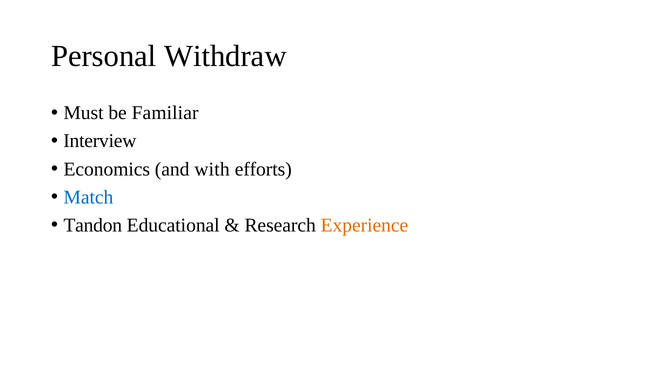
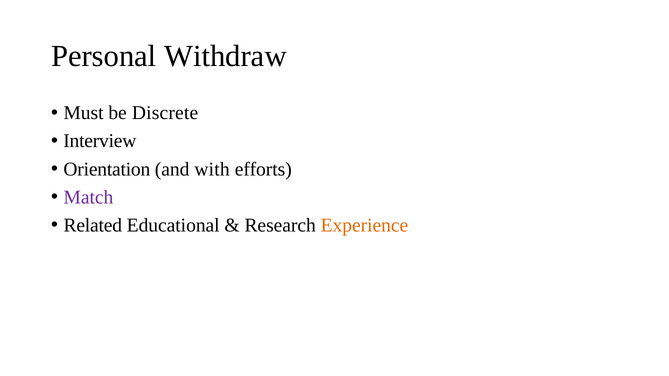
Familiar: Familiar -> Discrete (165, 113)
Economics: Economics -> Orientation (107, 169)
Match colour: blue -> purple (88, 197)
Tandon: Tandon -> Related (93, 225)
